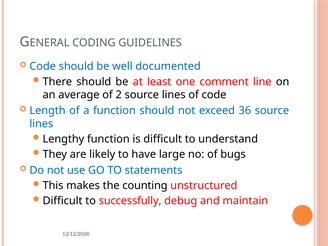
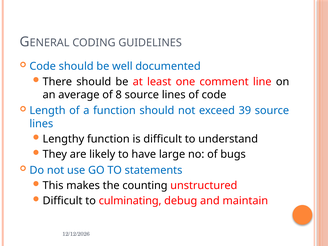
2: 2 -> 8 (119, 95)
36: 36 -> 39 (245, 111)
successfully: successfully -> culminating (130, 201)
